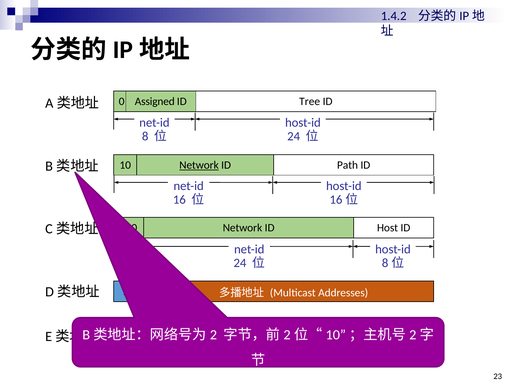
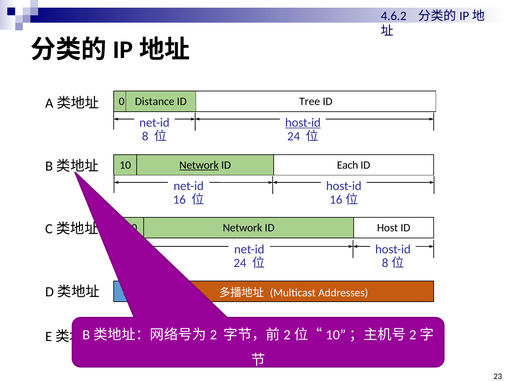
1.4.2: 1.4.2 -> 4.6.2 (394, 16)
Assigned: Assigned -> Distance (155, 101)
host-id underline: none -> present (303, 123)
Path: Path -> Each (348, 165)
